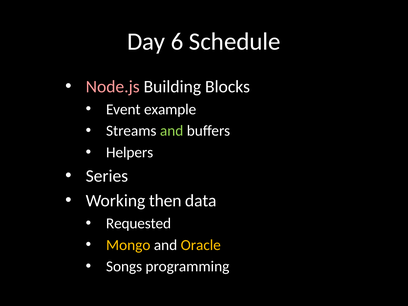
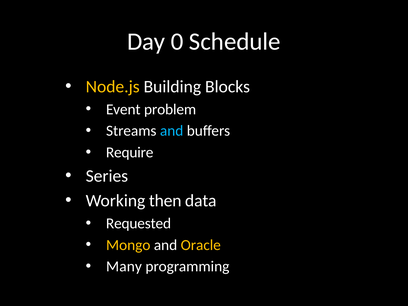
6: 6 -> 0 (177, 42)
Node.js colour: pink -> yellow (113, 87)
example: example -> problem (170, 109)
and colour: light green -> light blue (172, 131)
Helpers: Helpers -> Require (130, 152)
Songs: Songs -> Many (124, 267)
